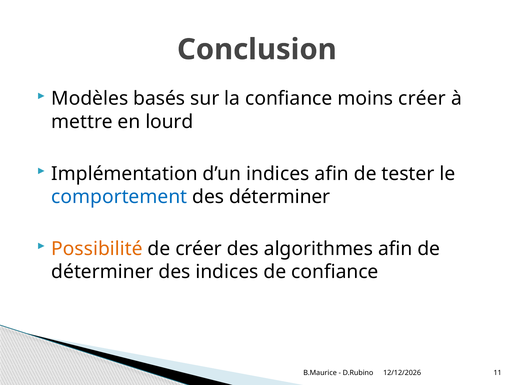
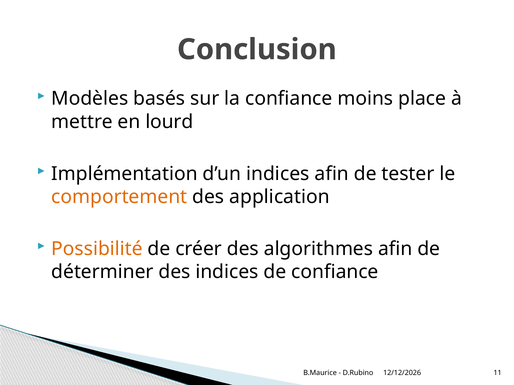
moins créer: créer -> place (422, 99)
comportement colour: blue -> orange (119, 197)
des déterminer: déterminer -> application (280, 197)
